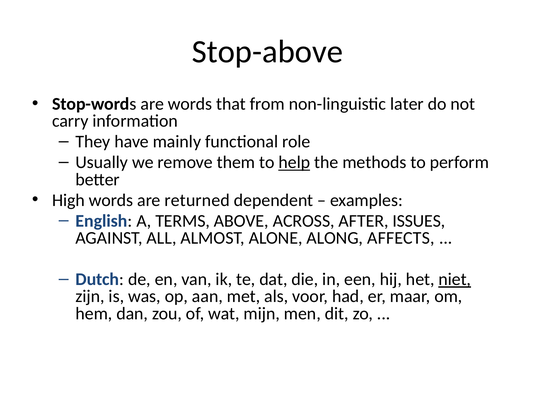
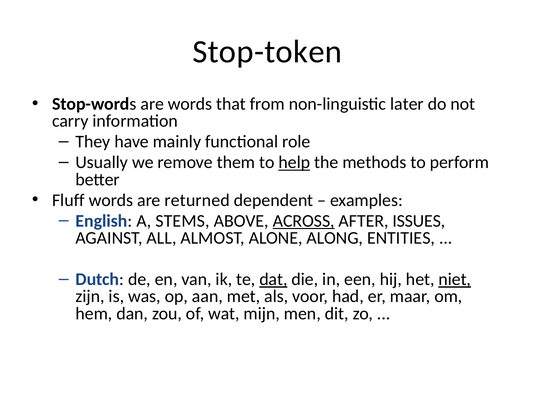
Stop-above: Stop-above -> Stop-token (267, 52)
High: High -> Fluff (68, 200)
TERMS: TERMS -> STEMS (183, 221)
ACROSS underline: none -> present (304, 221)
AFFECTS: AFFECTS -> ENTITIES (401, 238)
dat underline: none -> present (273, 279)
